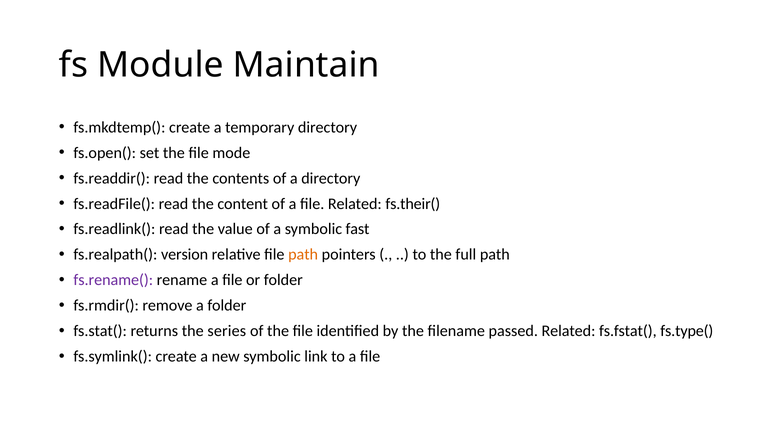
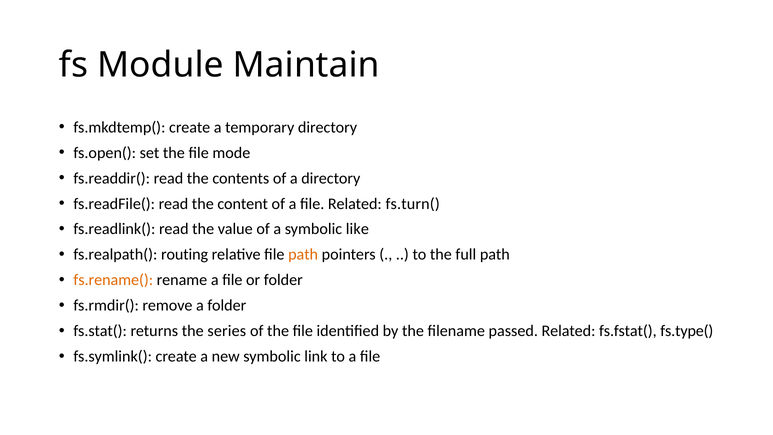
fs.their(: fs.their( -> fs.turn( (413, 204)
fast: fast -> like (357, 229)
version: version -> routing (185, 254)
fs.rename( colour: purple -> orange (113, 280)
